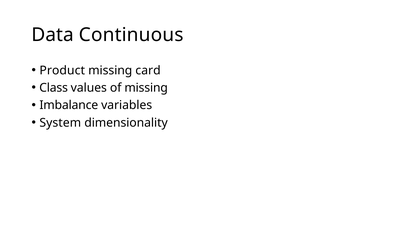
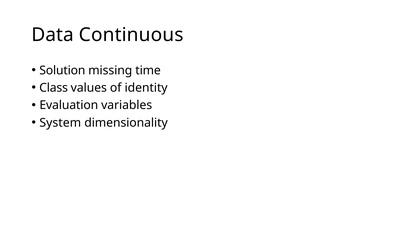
Product: Product -> Solution (62, 70)
card: card -> time (148, 70)
of missing: missing -> identity (146, 88)
Imbalance: Imbalance -> Evaluation (69, 105)
